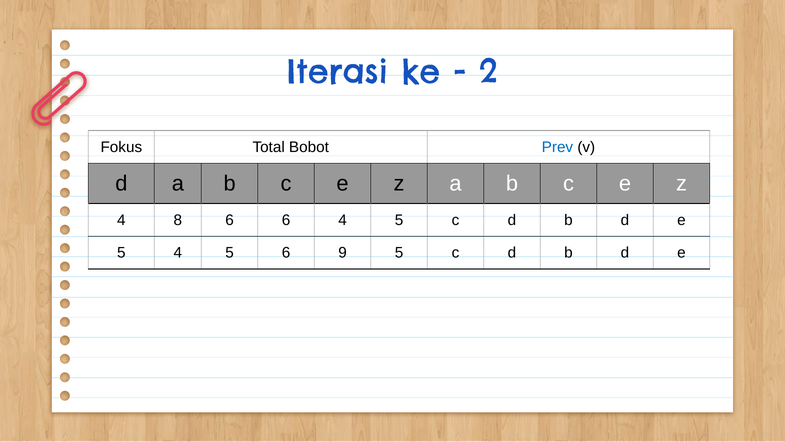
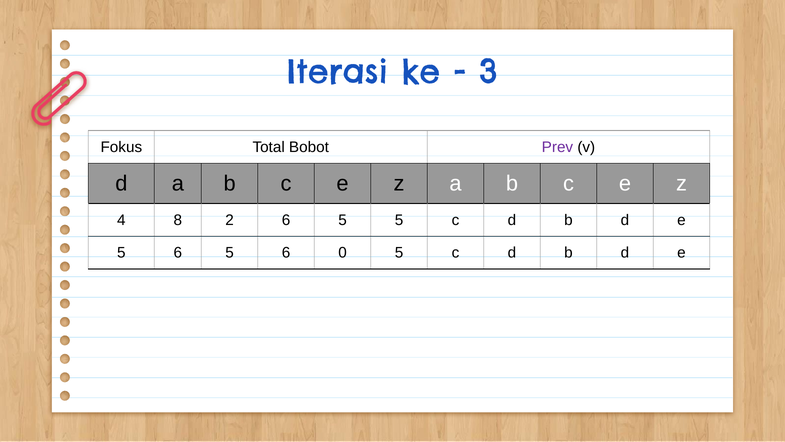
2: 2 -> 3 (489, 72)
Prev colour: blue -> purple (557, 147)
8 6: 6 -> 2 (230, 220)
4: 4 -> 5 (343, 220)
4: 4 -> 6 (178, 253)
9: 9 -> 0 (343, 253)
